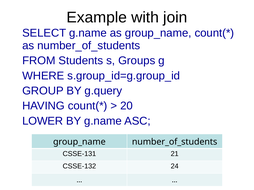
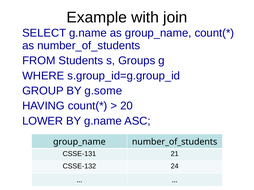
g.query: g.query -> g.some (103, 91)
